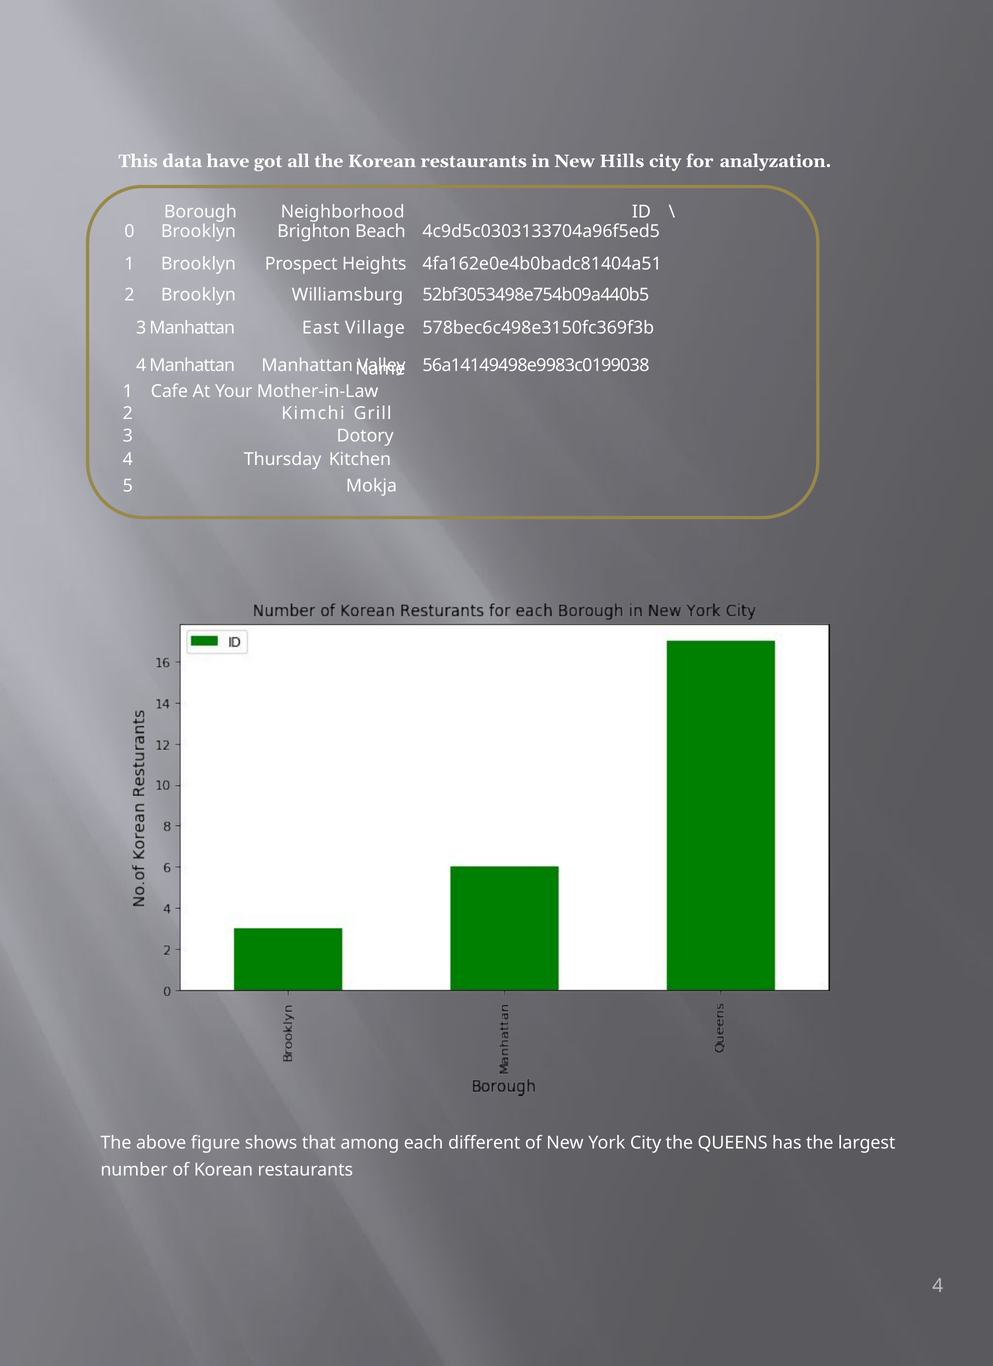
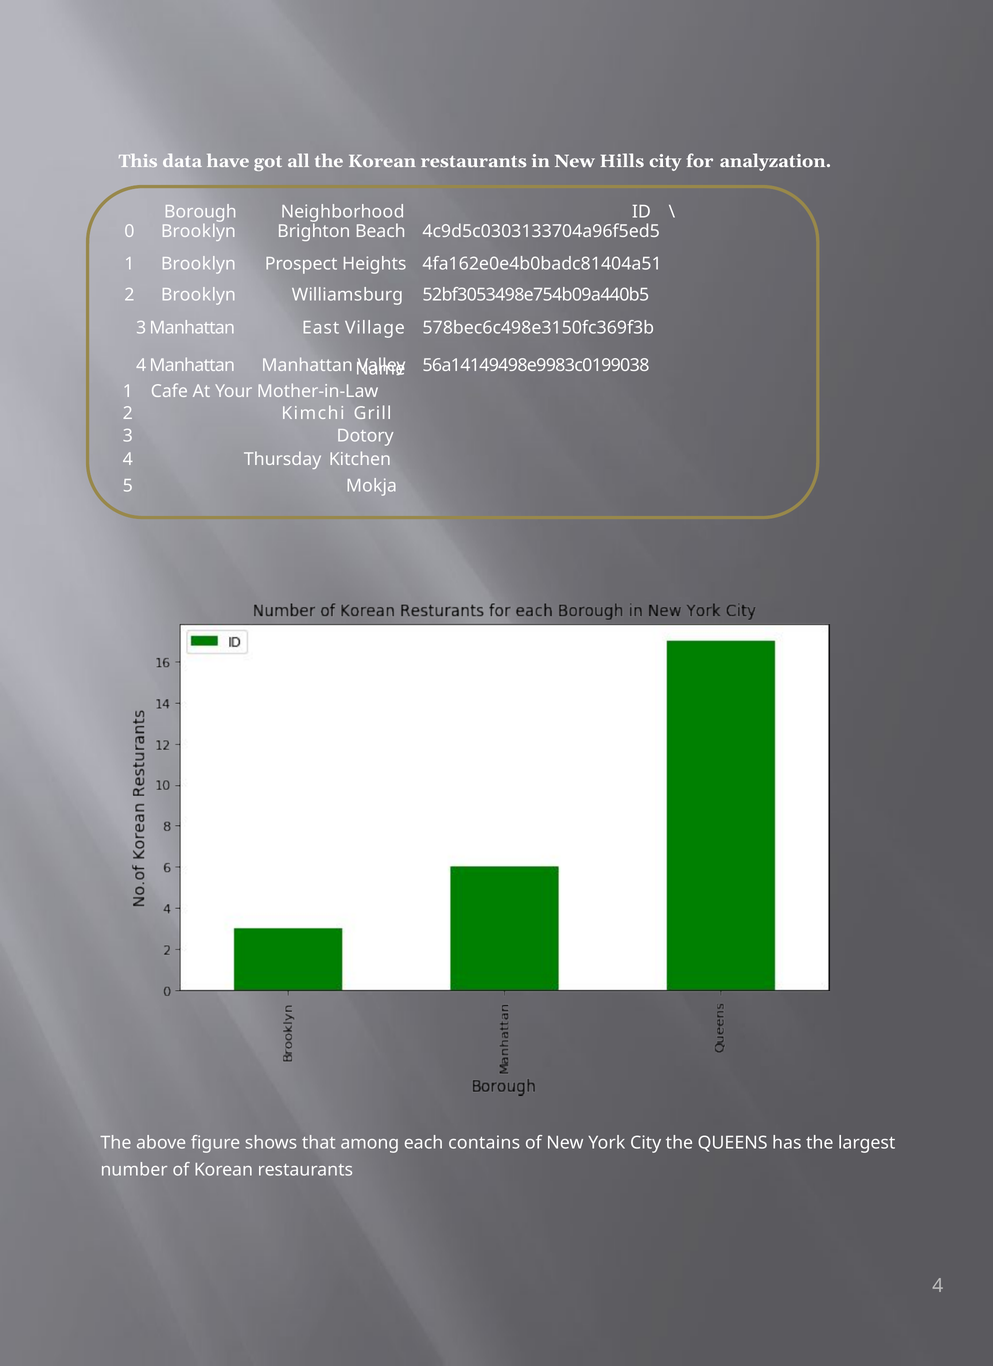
different: different -> contains (484, 1143)
